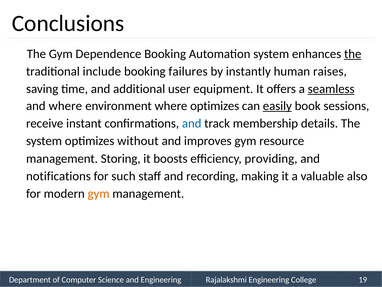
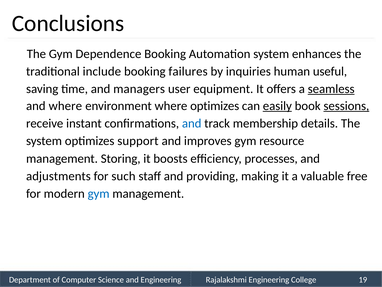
the underline: present -> none (353, 54)
instantly: instantly -> inquiries (248, 71)
raises: raises -> useful (330, 71)
additional: additional -> managers (139, 89)
sessions underline: none -> present (346, 106)
without: without -> support (138, 141)
providing: providing -> processes (271, 158)
notifications: notifications -> adjustments (58, 176)
recording: recording -> providing (212, 176)
also: also -> free (357, 176)
gym colour: orange -> blue (99, 193)
